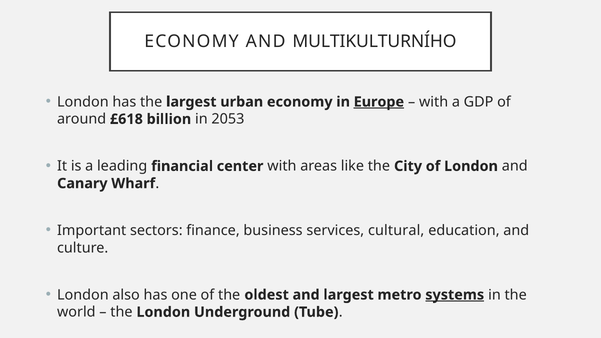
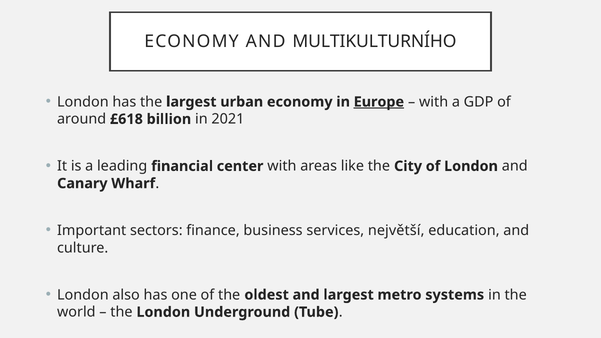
2053: 2053 -> 2021 (228, 119)
cultural: cultural -> největší (396, 231)
systems underline: present -> none (455, 295)
